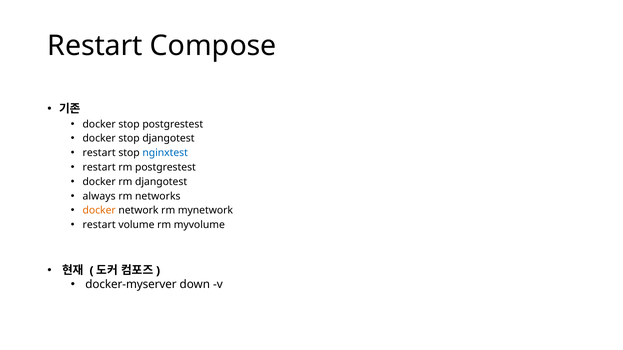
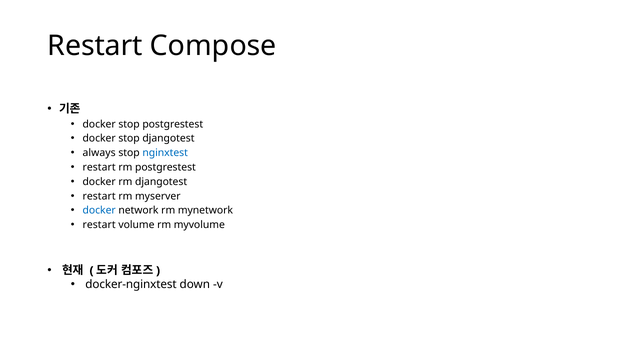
restart: restart -> always (99, 153)
always: always -> restart (99, 196)
networks: networks -> myserver (158, 196)
docker colour: orange -> blue (99, 211)
docker-myserver: docker-myserver -> docker-nginxtest (131, 285)
